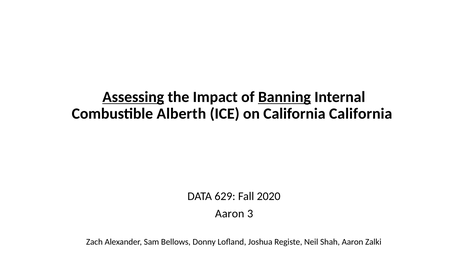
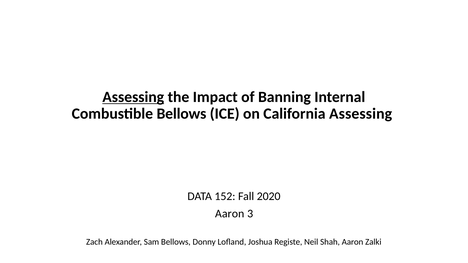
Banning underline: present -> none (284, 97)
Combustible Alberth: Alberth -> Bellows (181, 114)
California California: California -> Assessing (361, 114)
629: 629 -> 152 (225, 196)
